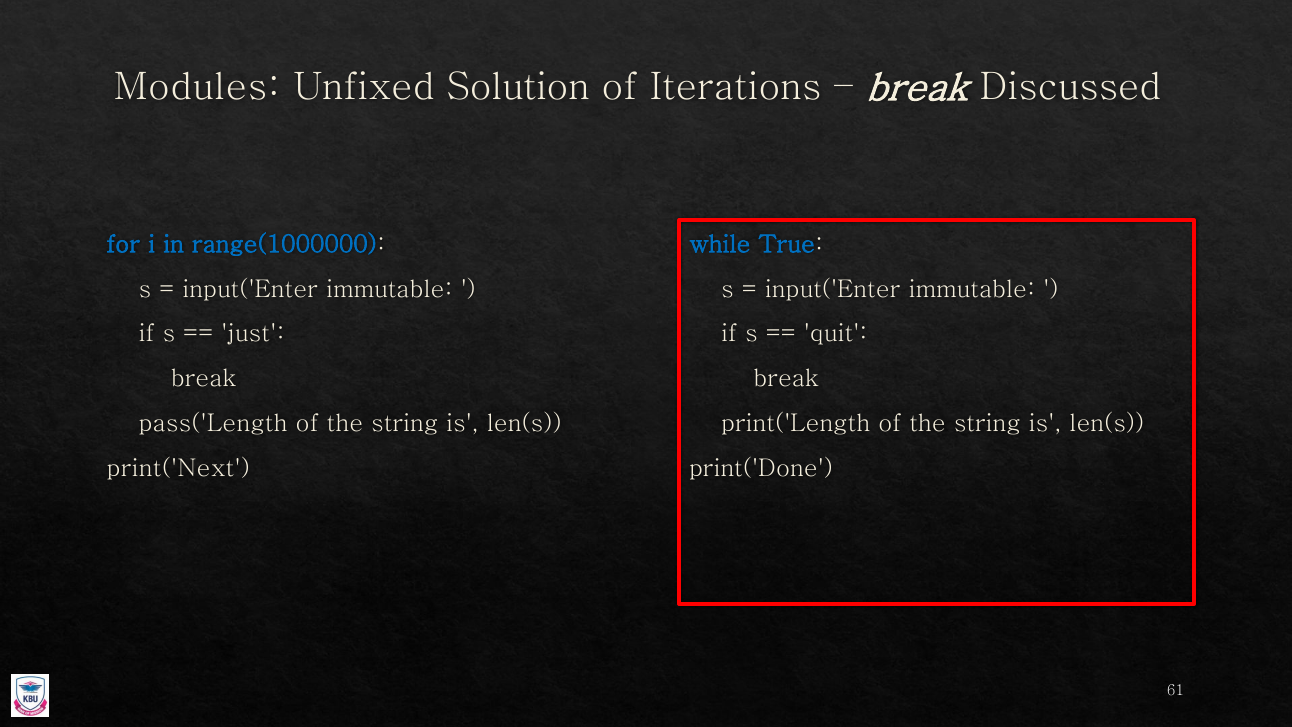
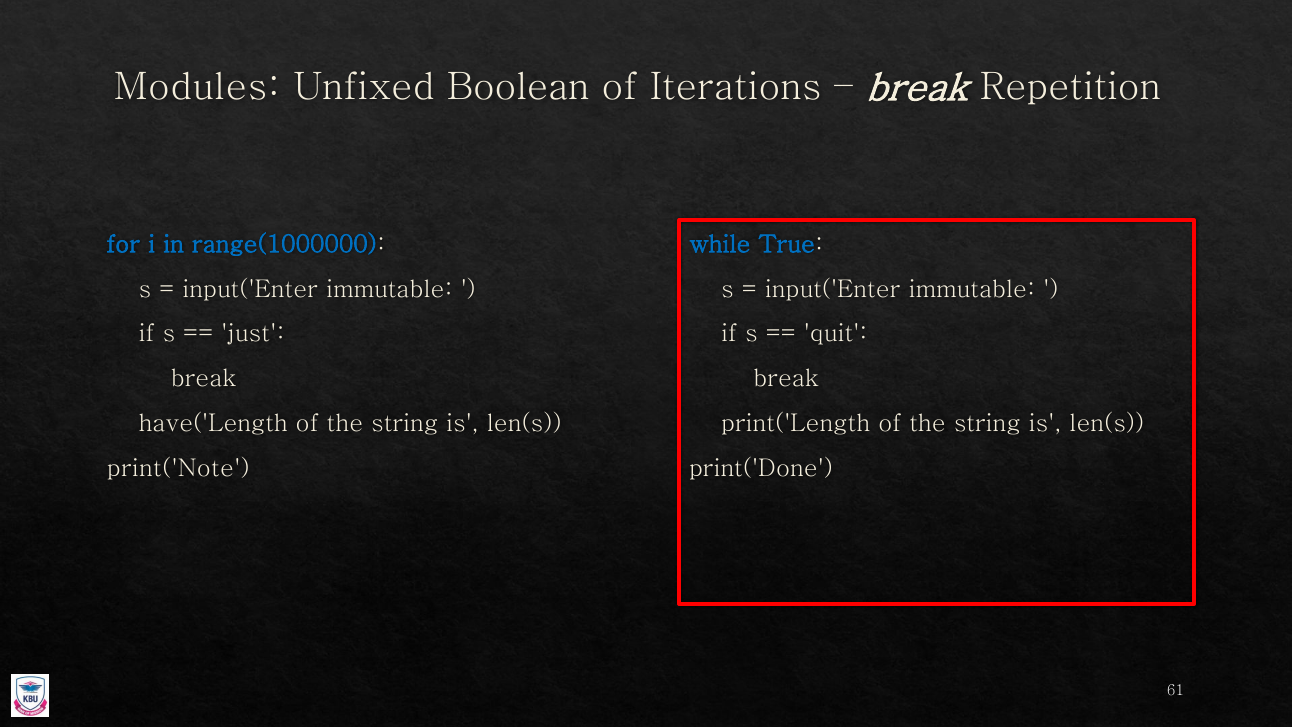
Solution: Solution -> Boolean (518, 87)
Discussed: Discussed -> Repetition (1071, 87)
pass('Length: pass('Length -> have('Length (213, 424)
print('Next: print('Next -> print('Note (178, 469)
